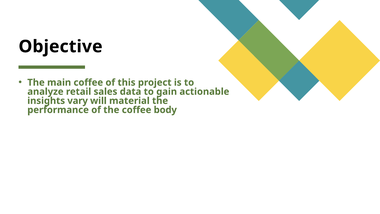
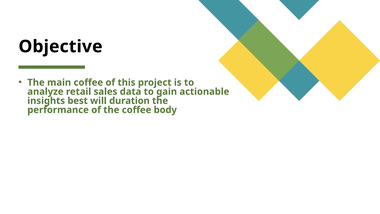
vary: vary -> best (78, 101)
material: material -> duration (129, 101)
